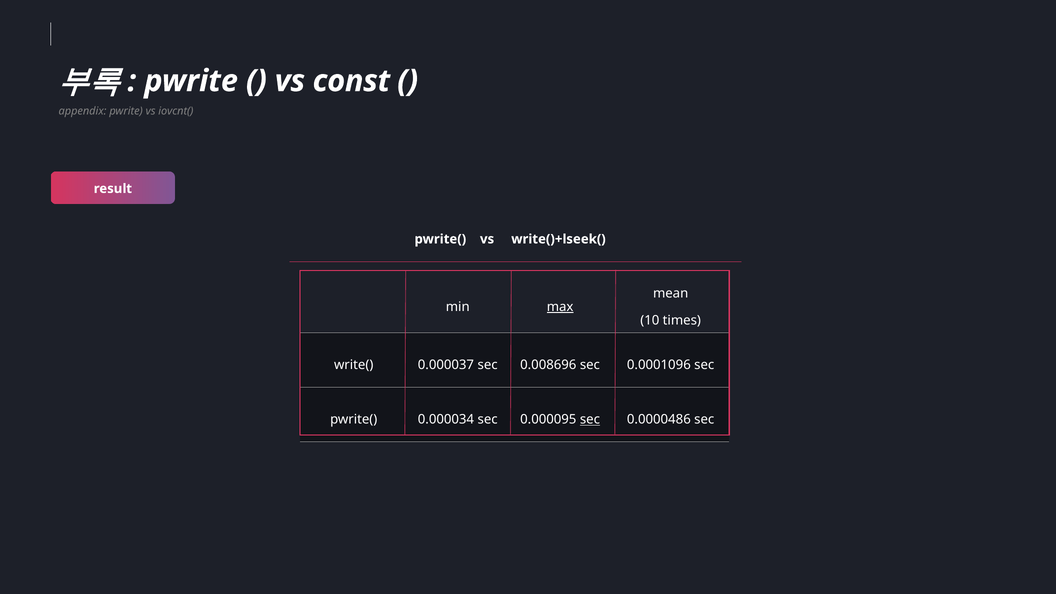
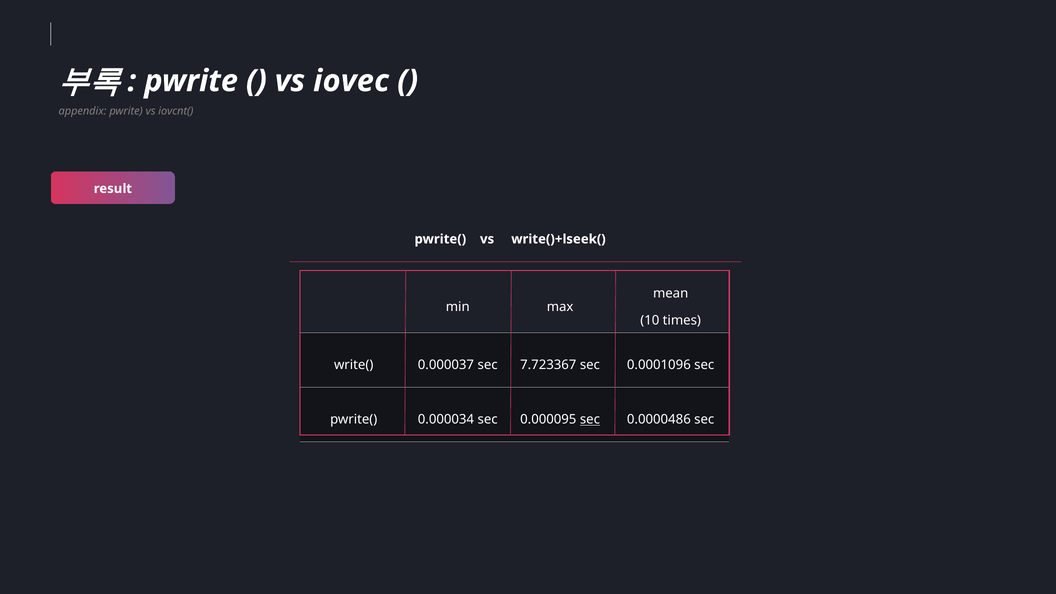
const: const -> iovec (351, 81)
max underline: present -> none (560, 307)
0.008696: 0.008696 -> 7.723367 (548, 365)
